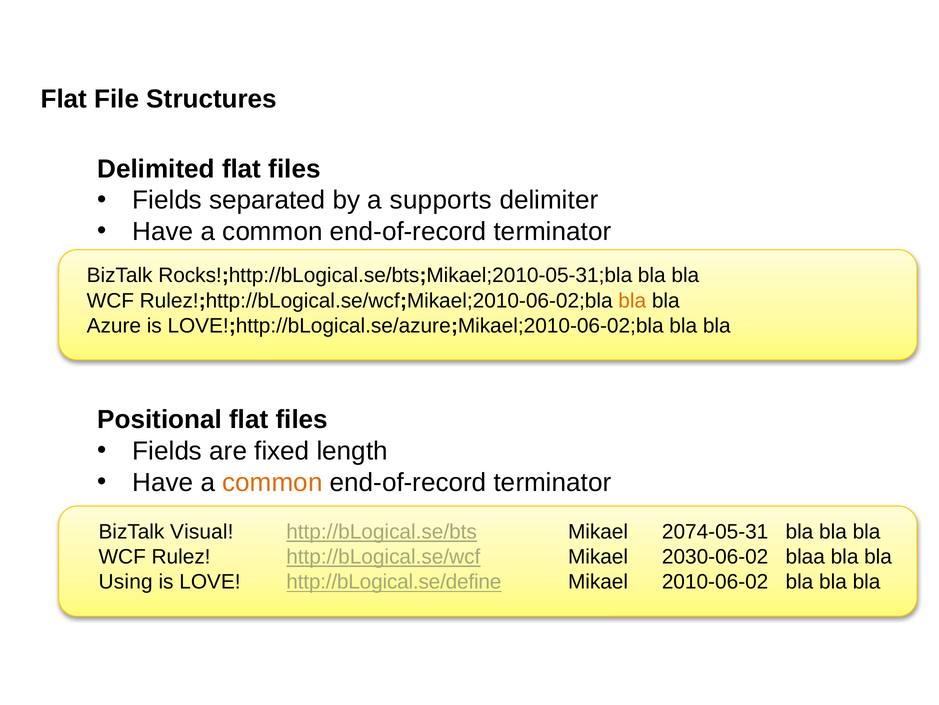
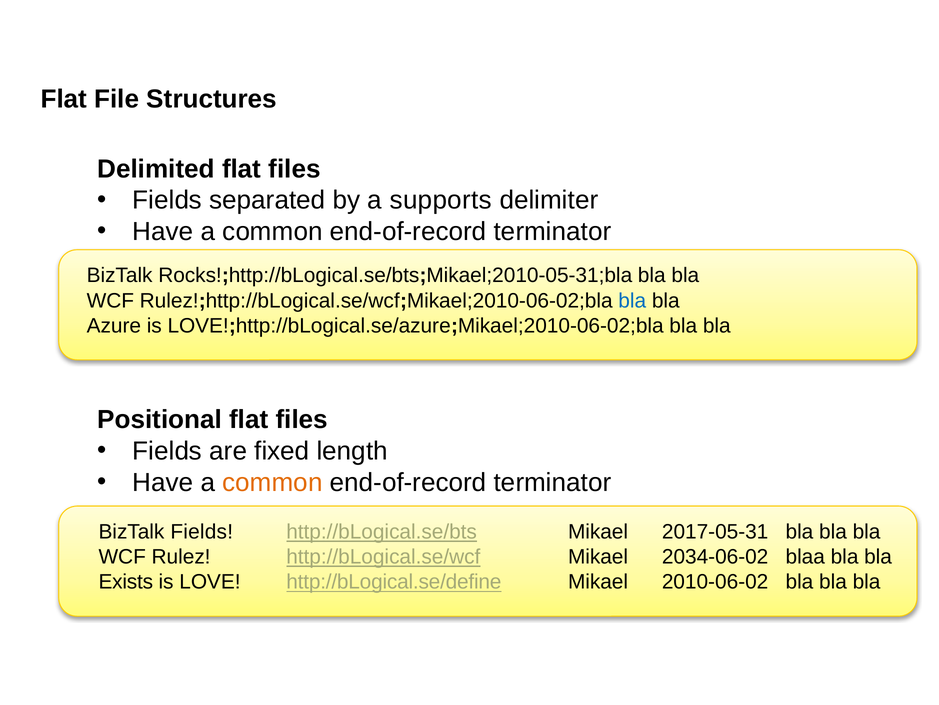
bla colour: orange -> blue (632, 300)
BizTalk Visual: Visual -> Fields (202, 531)
2074-05-31: 2074-05-31 -> 2017-05-31 (715, 531)
2030-06-02: 2030-06-02 -> 2034-06-02 (715, 556)
Using: Using -> Exists (126, 581)
